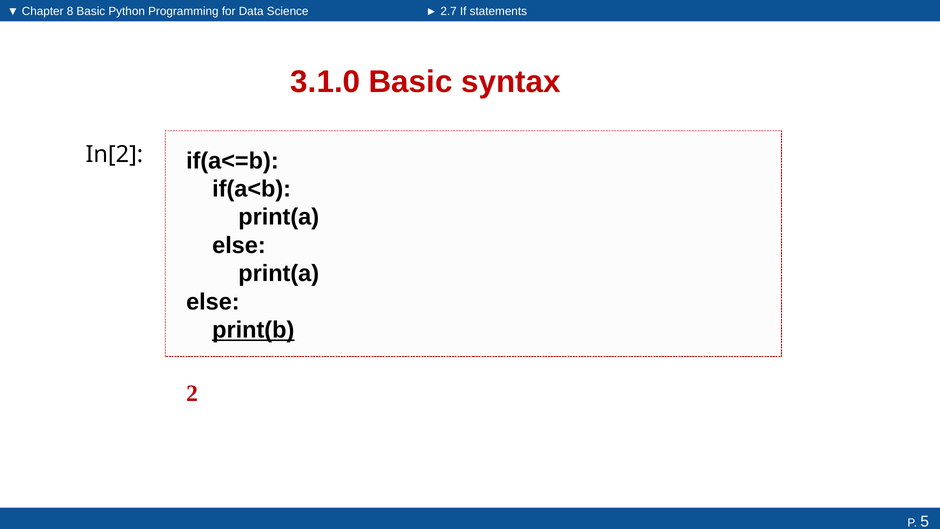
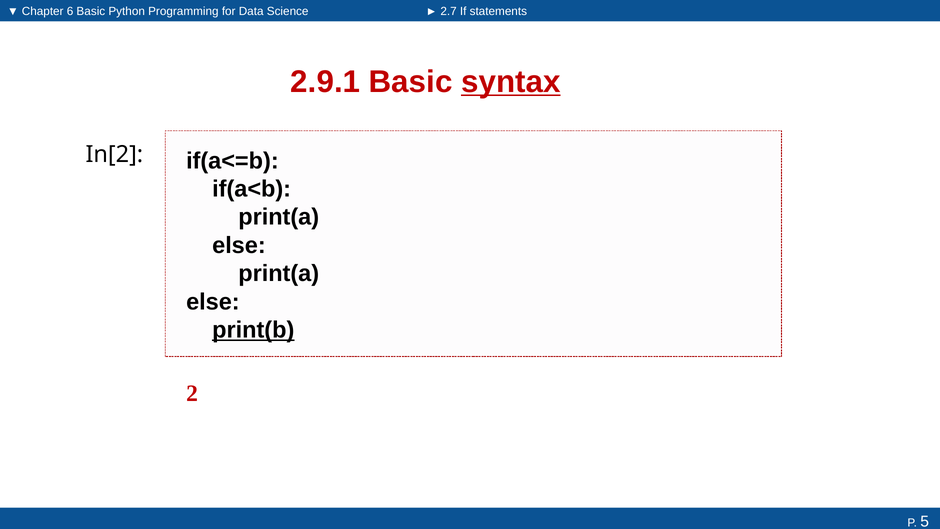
8: 8 -> 6 (70, 11)
3.1.0: 3.1.0 -> 2.9.1 (325, 82)
syntax underline: none -> present (511, 82)
